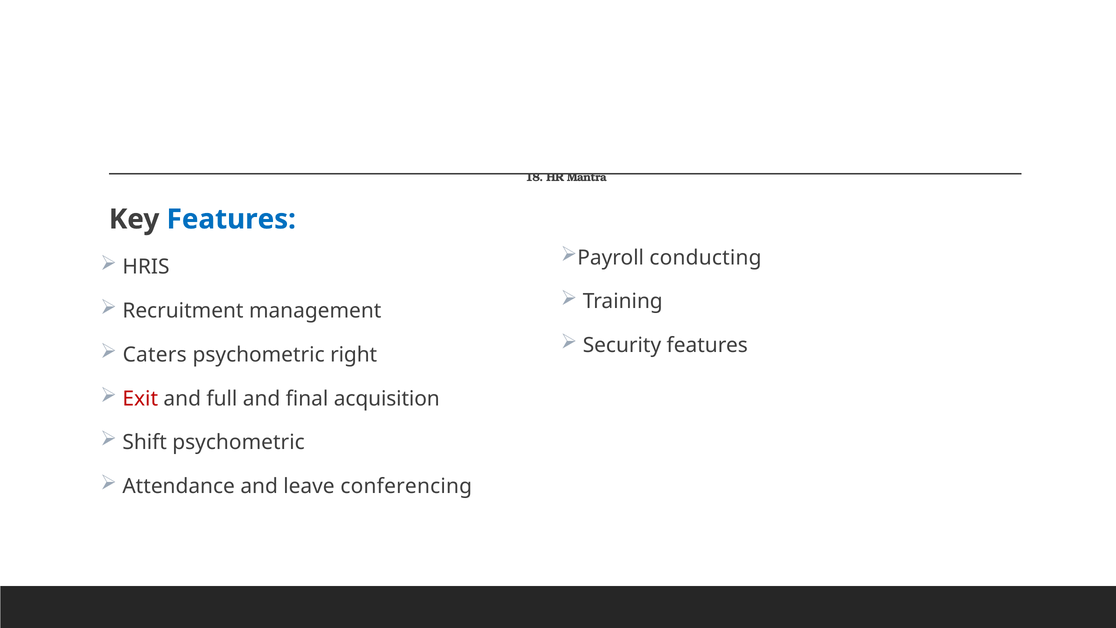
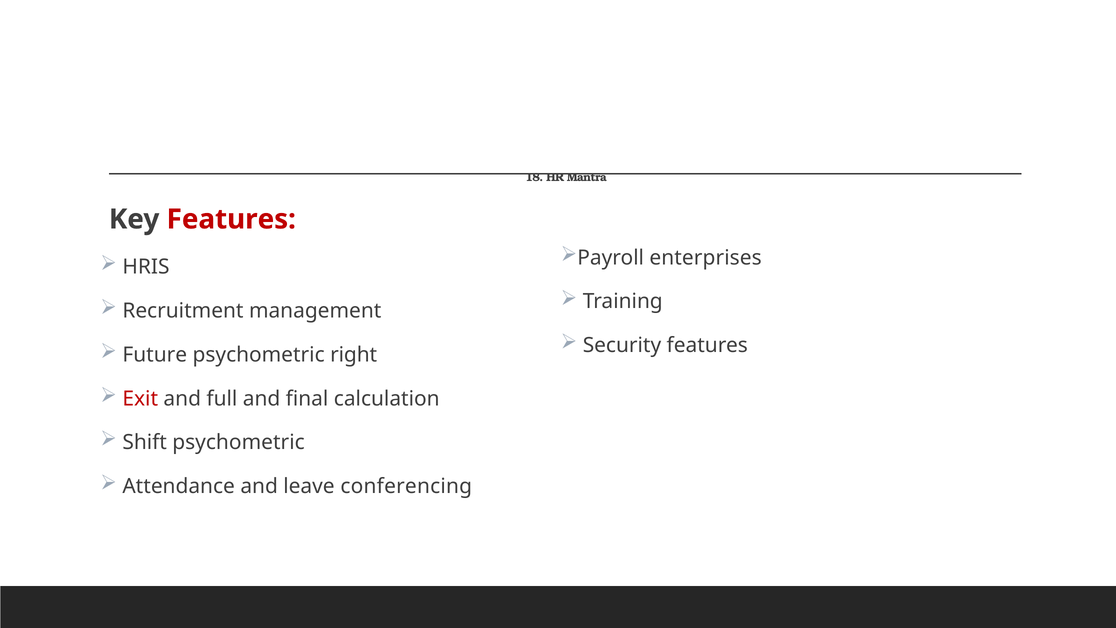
Features colour: blue -> red (231, 219)
conducting: conducting -> enterprises (706, 258)
Caters: Caters -> Future (155, 355)
acquisition: acquisition -> calculation (387, 398)
